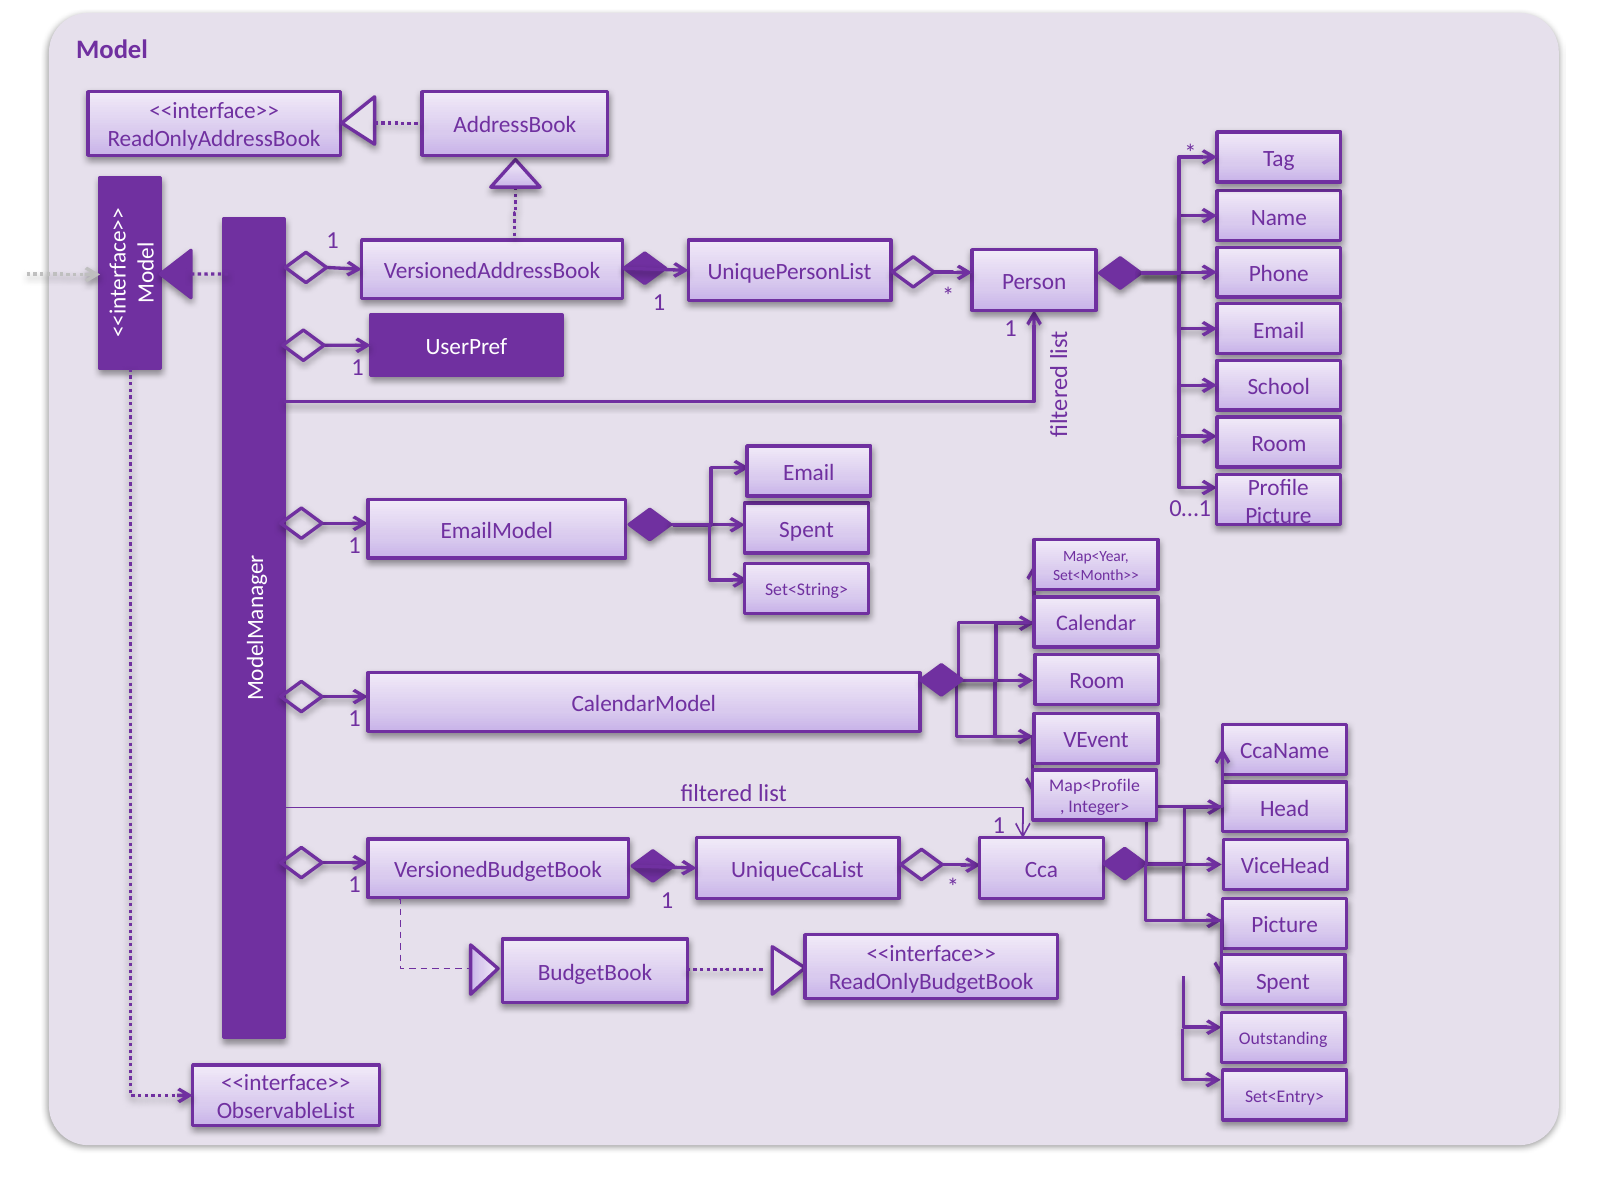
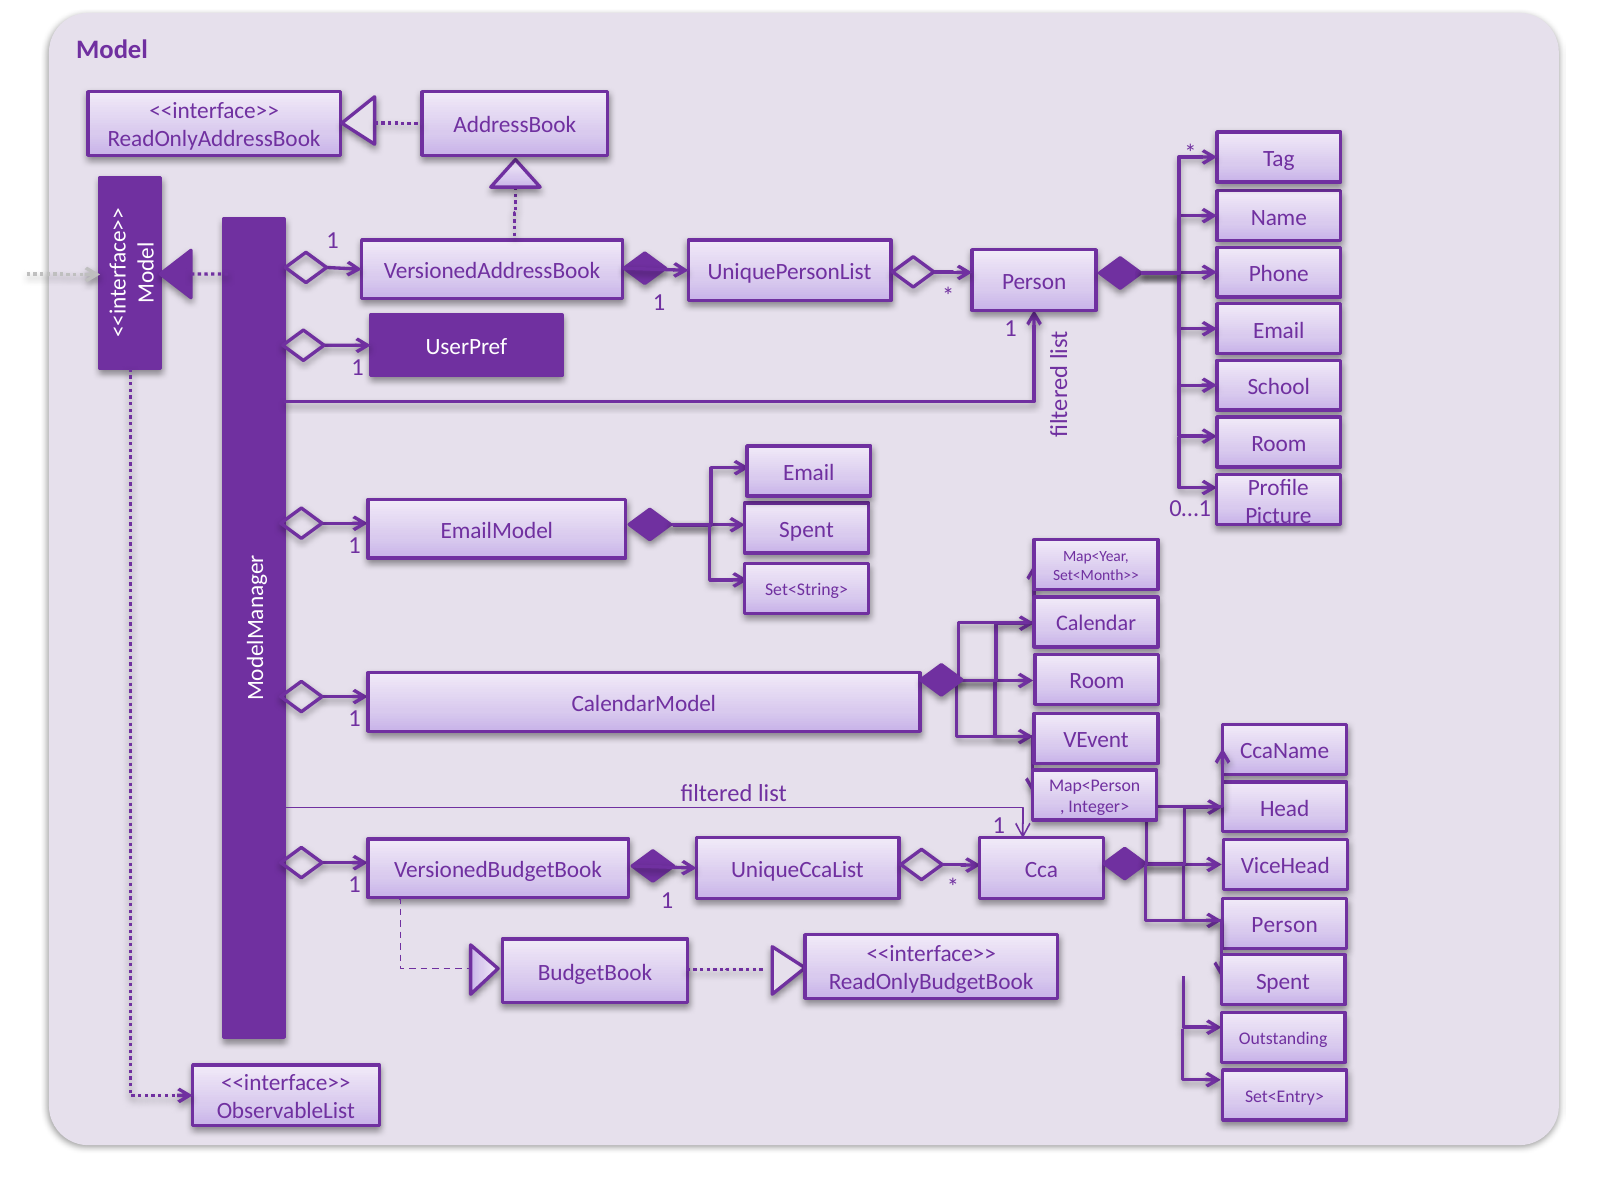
Map<Profile: Map<Profile -> Map<Person (1095, 786)
Picture: Picture -> Person (1285, 925)
